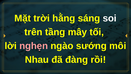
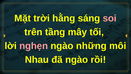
soi colour: white -> pink (110, 18)
sướng: sướng -> những (91, 46)
đã đàng: đàng -> ngào (77, 59)
